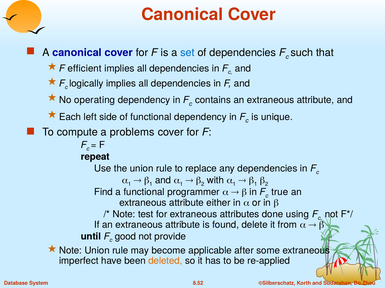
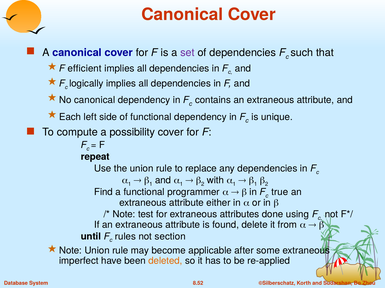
set colour: blue -> purple (187, 53)
No operating: operating -> canonical (95, 100)
problems: problems -> possibility (132, 132)
good: good -> rules (125, 237)
provide: provide -> section (170, 237)
